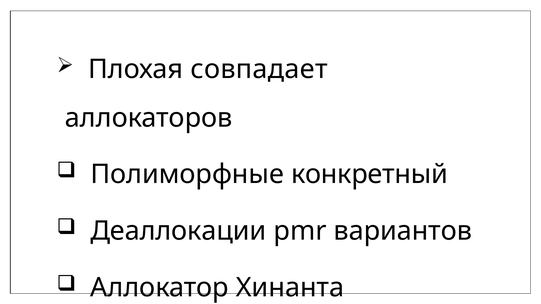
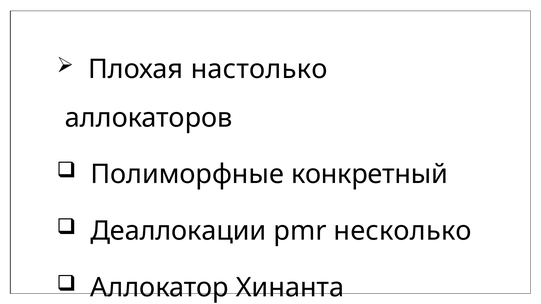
совпадает: совпадает -> настолько (259, 69)
вариантов: вариантов -> несколько (403, 231)
